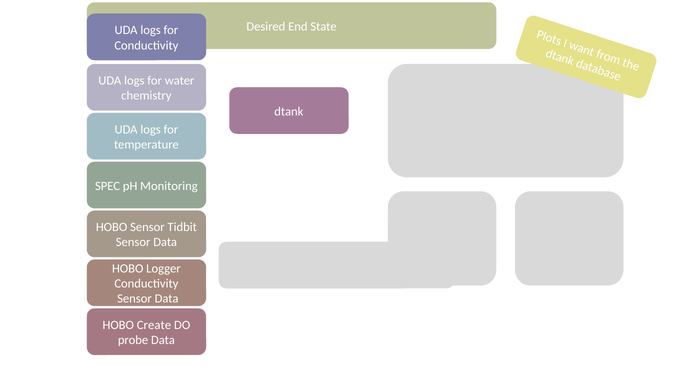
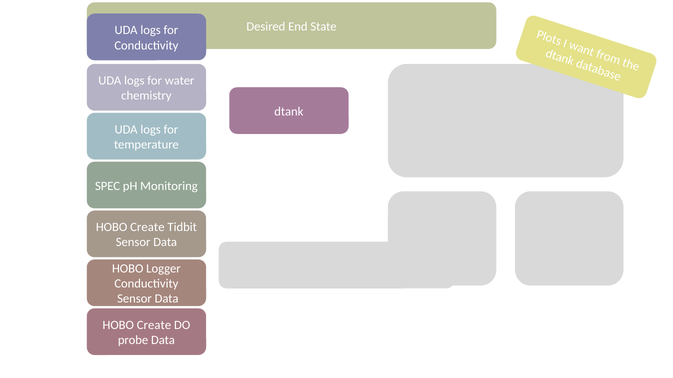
Sensor: Sensor -> Create (147, 228)
